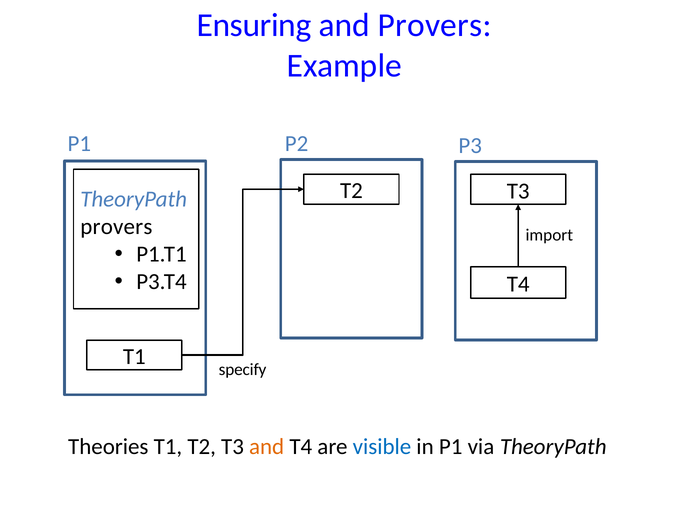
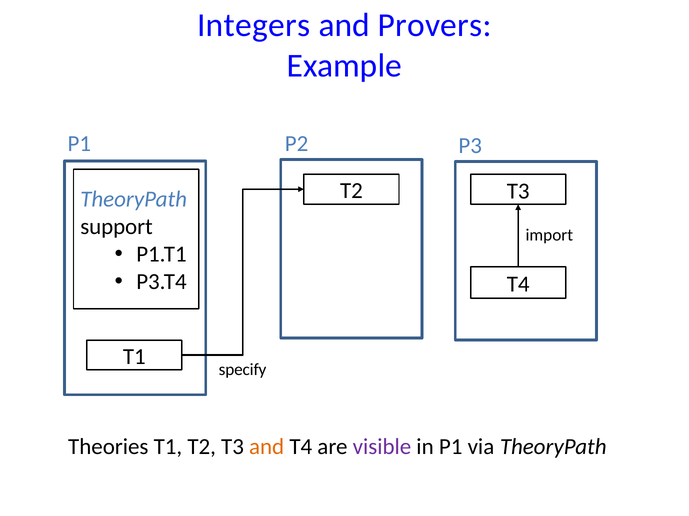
Ensuring: Ensuring -> Integers (254, 25)
provers: provers -> support (117, 227)
visible colour: blue -> purple (382, 448)
